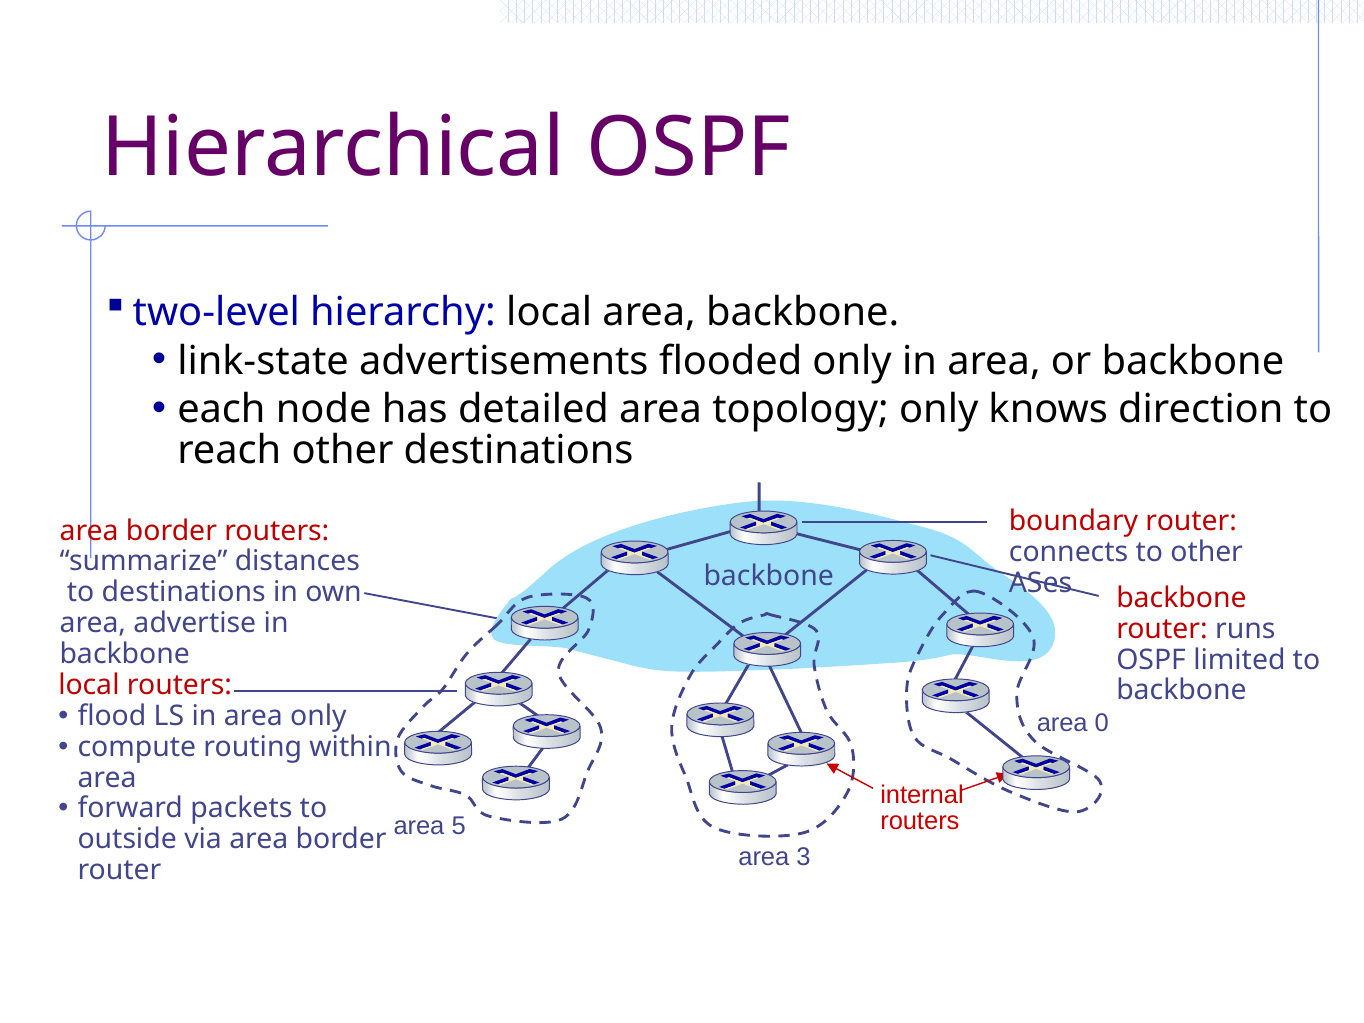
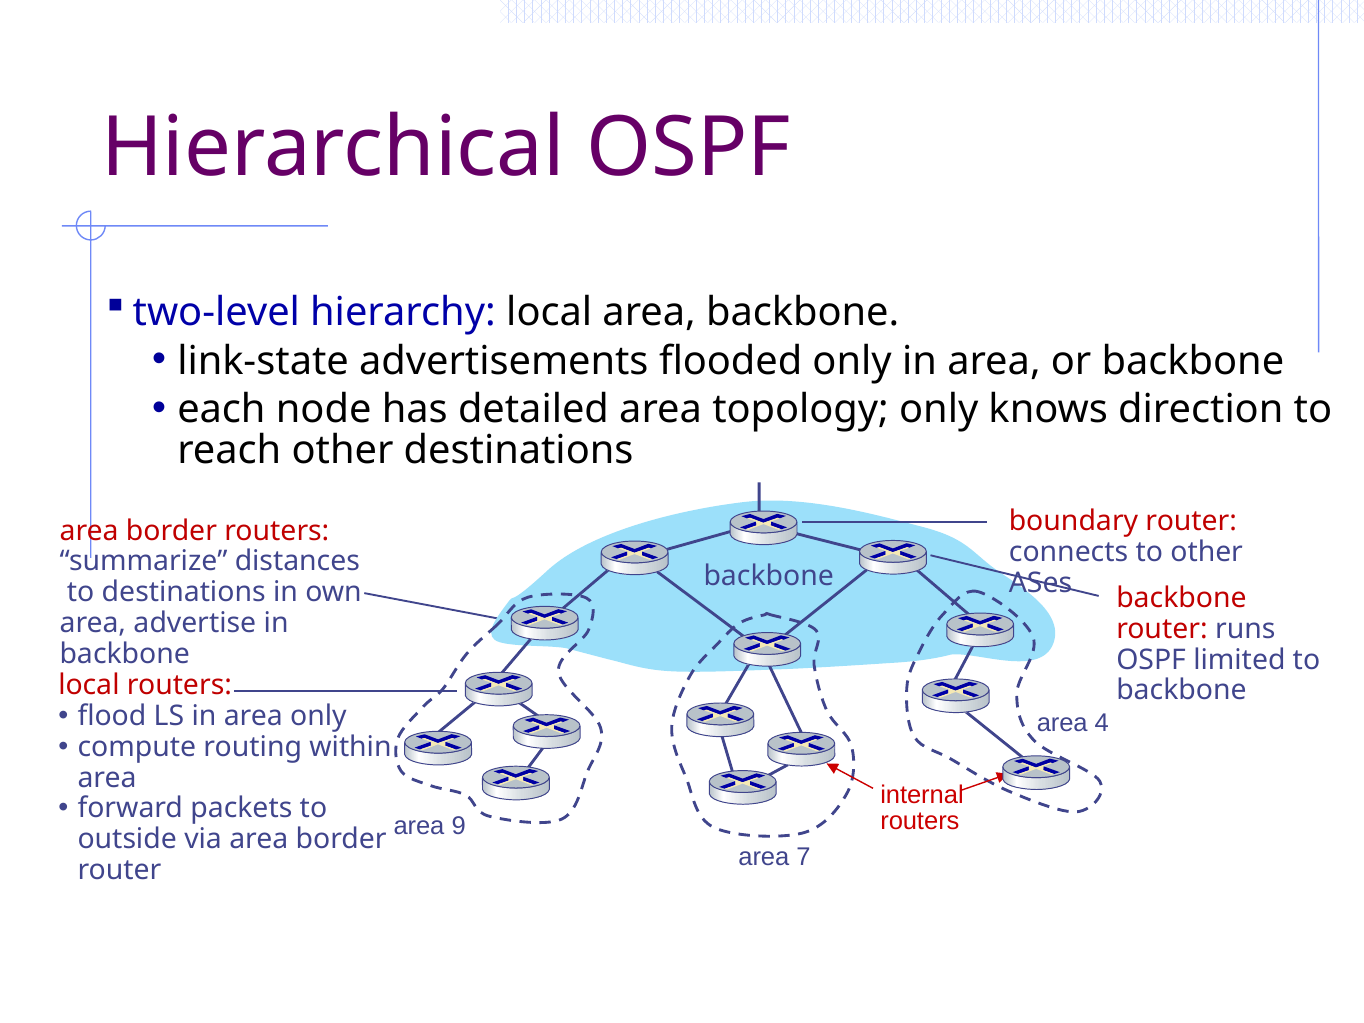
0: 0 -> 4 (1102, 723)
5: 5 -> 9 (459, 826)
3: 3 -> 7 (804, 857)
